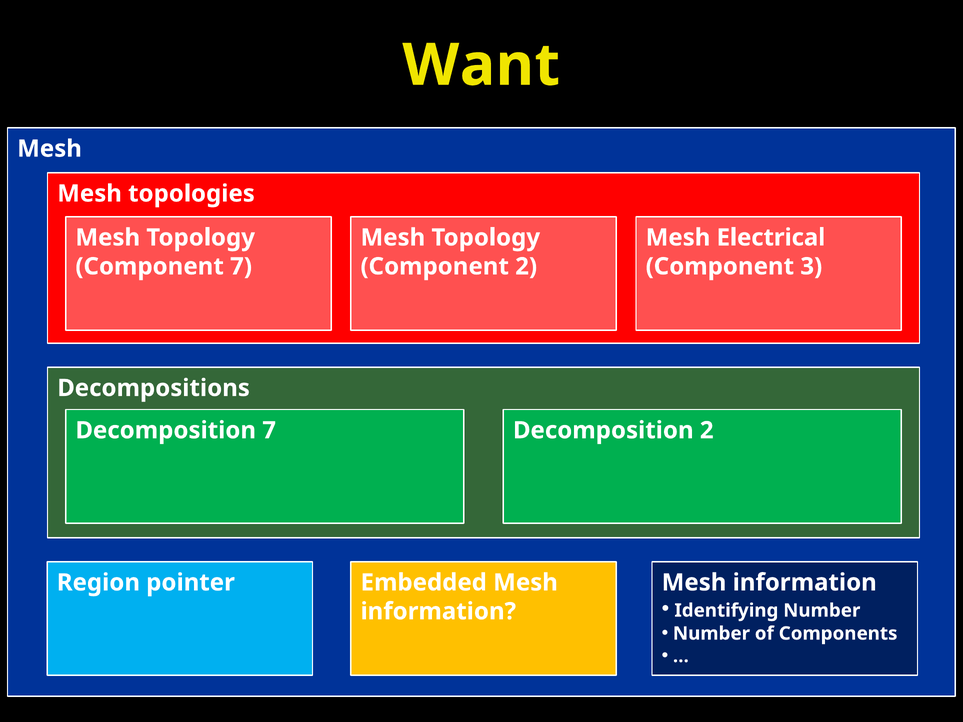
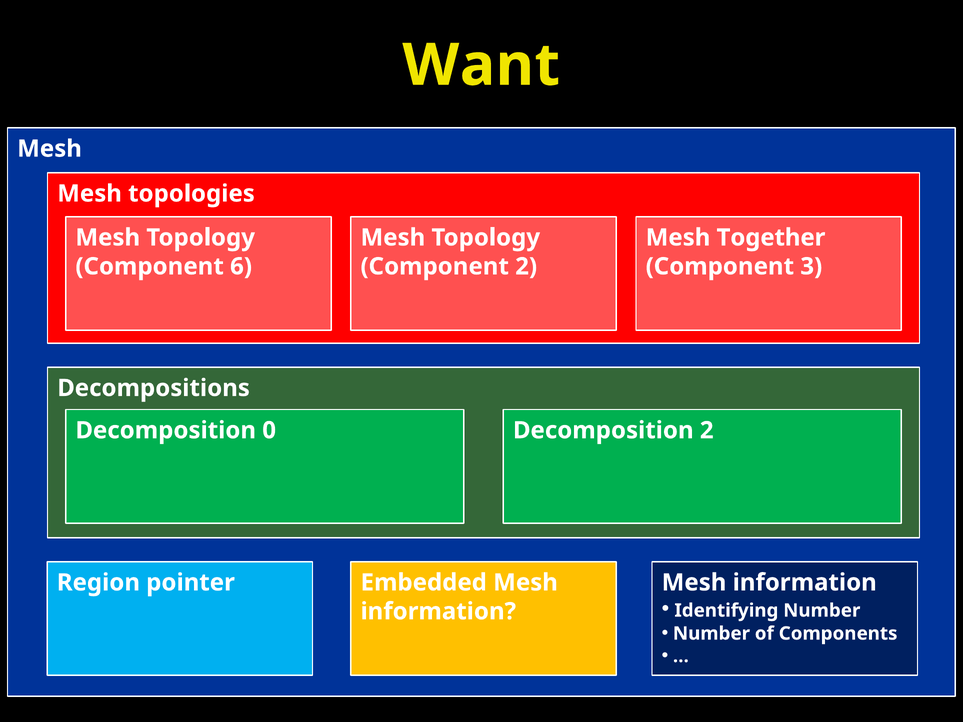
Electrical: Electrical -> Together (771, 238)
Component 7: 7 -> 6 (241, 267)
Decomposition 7: 7 -> 0 (269, 431)
